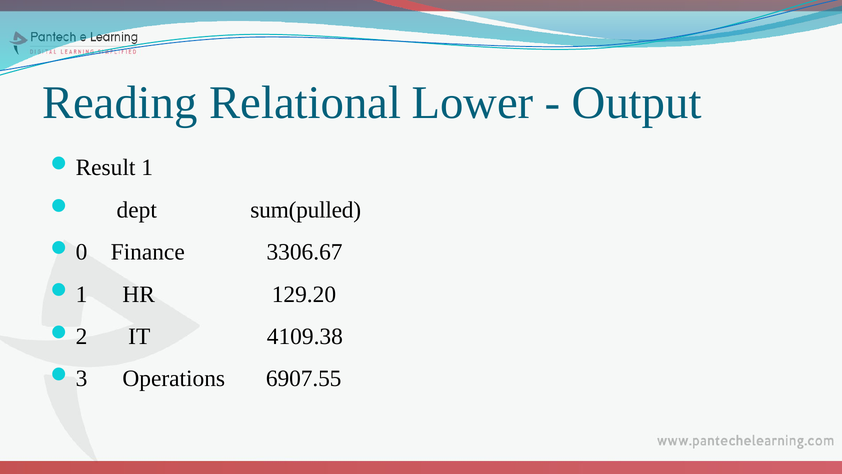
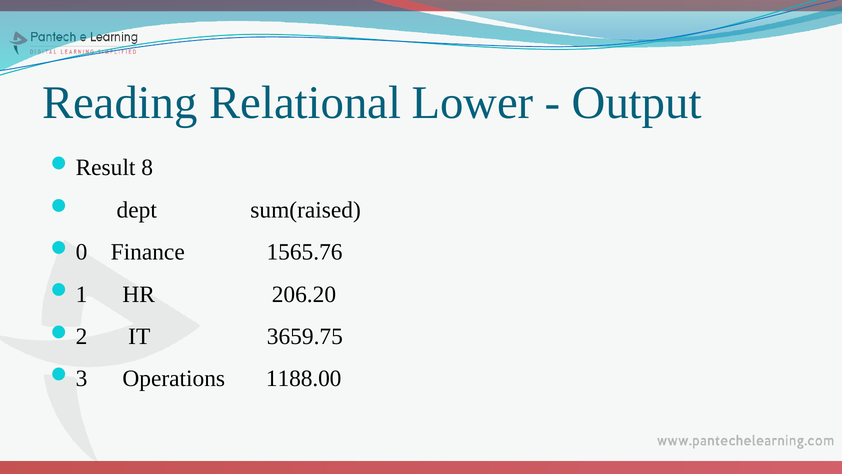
1: 1 -> 8 (147, 168)
sum(pulled: sum(pulled -> sum(raised (306, 210)
3306.67: 3306.67 -> 1565.76 (305, 252)
129.20: 129.20 -> 206.20 (304, 294)
4109.38: 4109.38 -> 3659.75 (305, 336)
6907.55: 6907.55 -> 1188.00 (304, 378)
